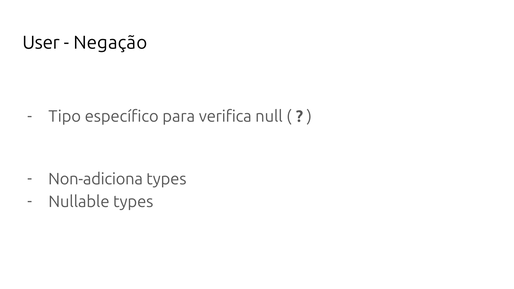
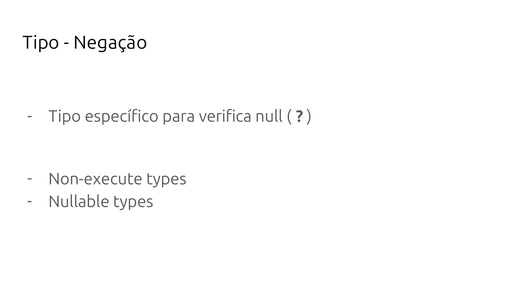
User: User -> Tipo (41, 43)
Non-adiciona: Non-adiciona -> Non-execute (95, 179)
